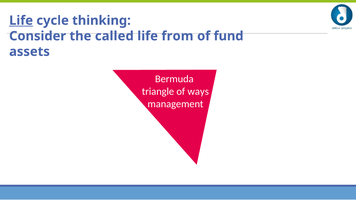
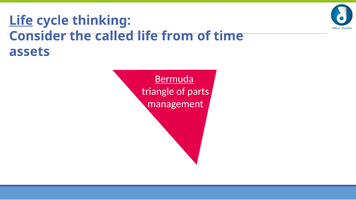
fund: fund -> time (229, 36)
Bermuda underline: none -> present (174, 79)
ways: ways -> parts (198, 92)
